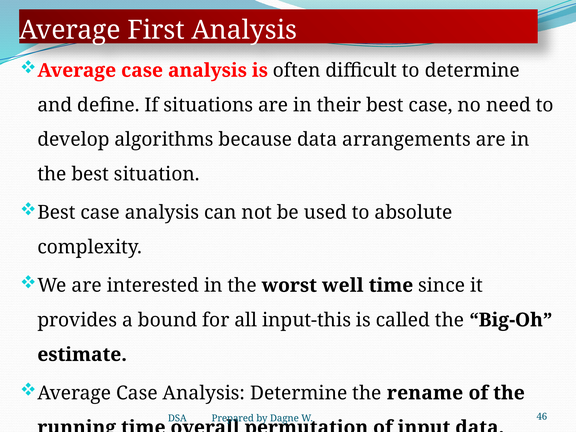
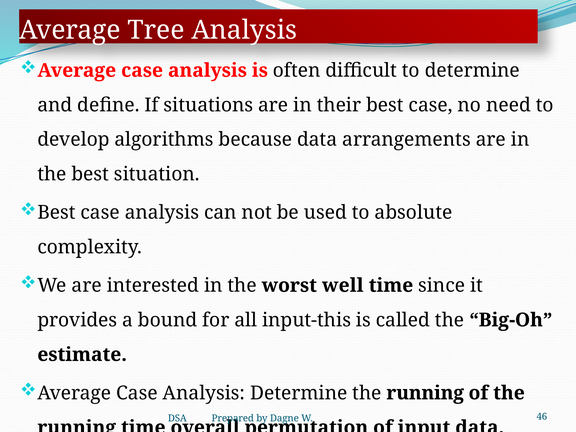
First: First -> Tree (156, 30)
Determine the rename: rename -> running (425, 393)
